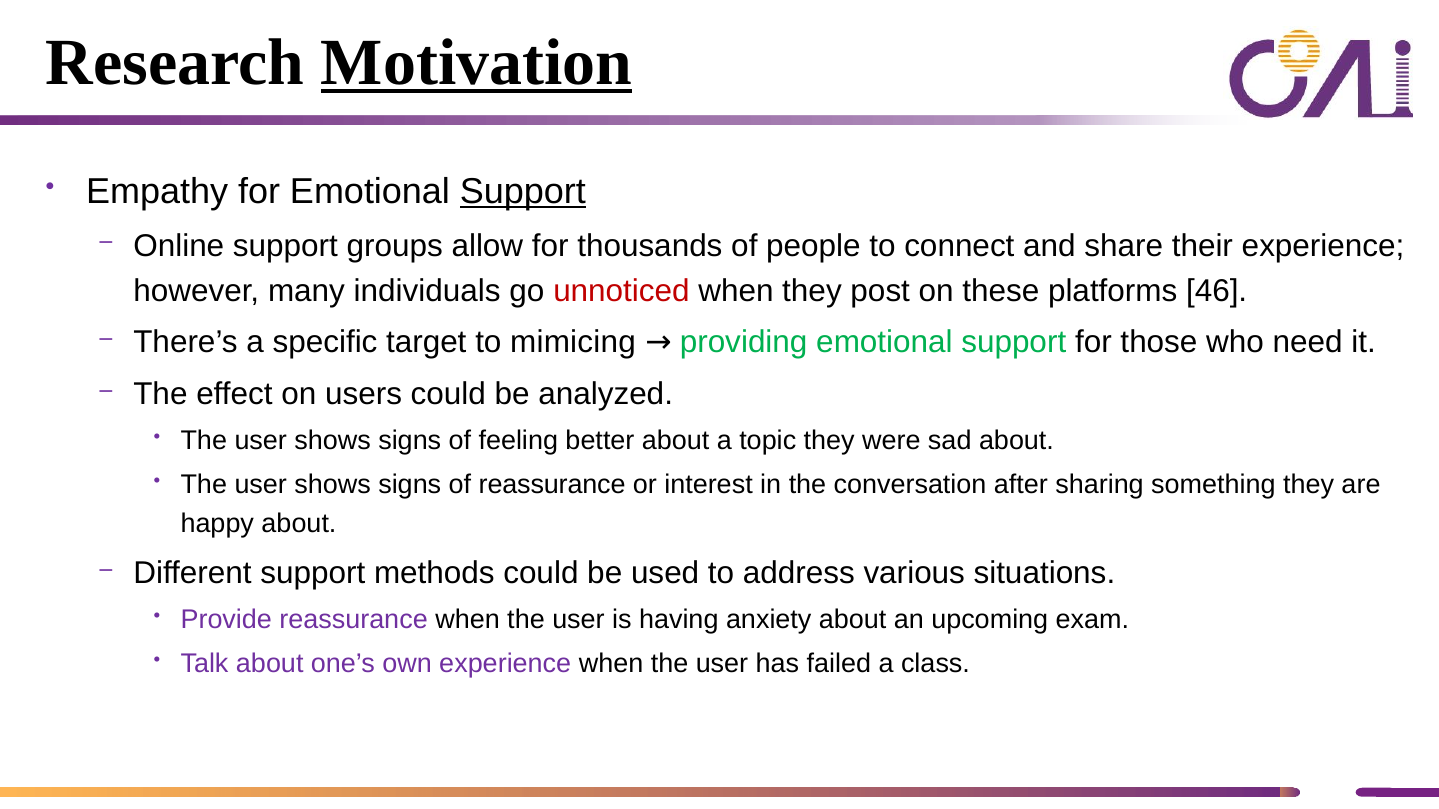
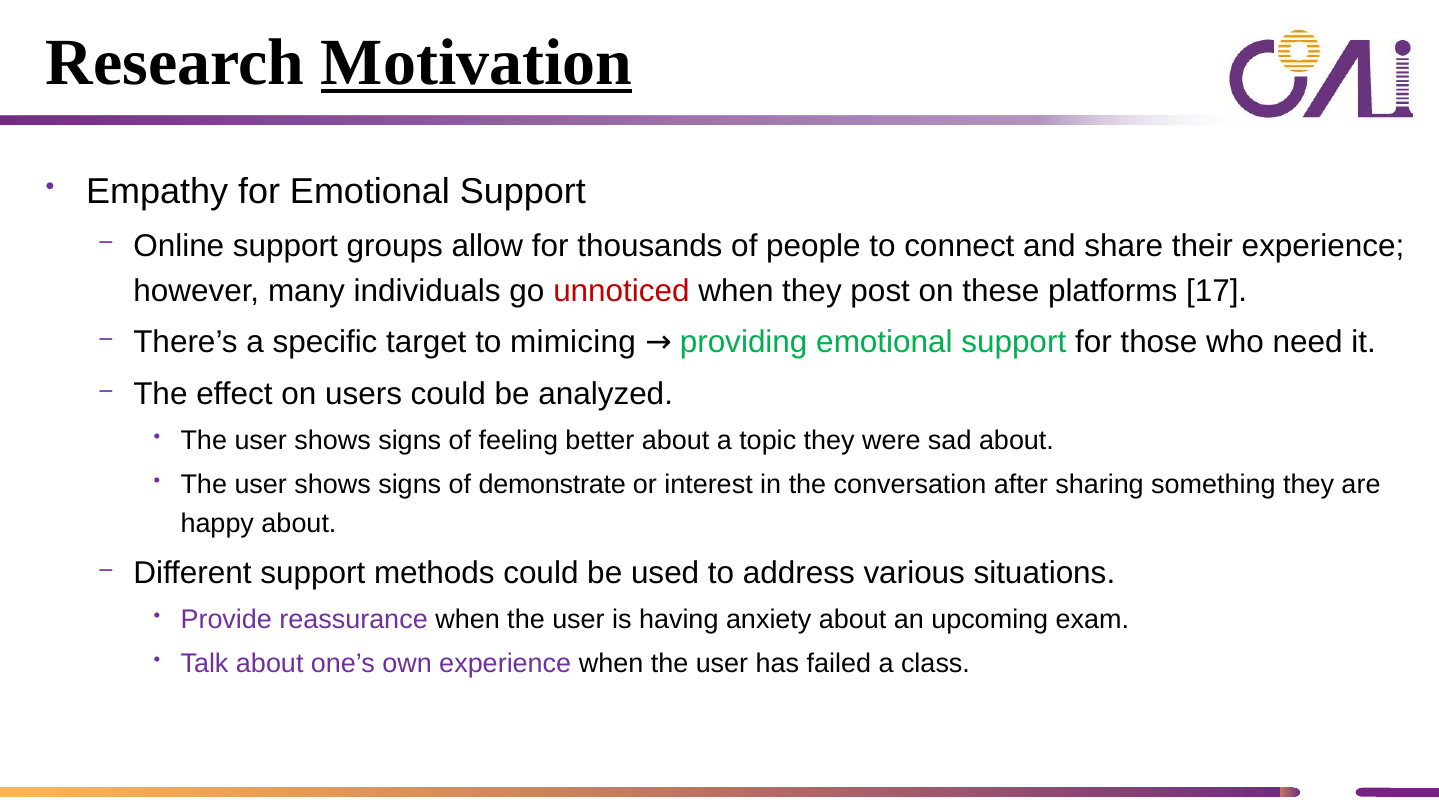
Support underline: present -> none (523, 192)
46: 46 -> 17 (1217, 291)
of reassurance: reassurance -> demonstrate (552, 485)
